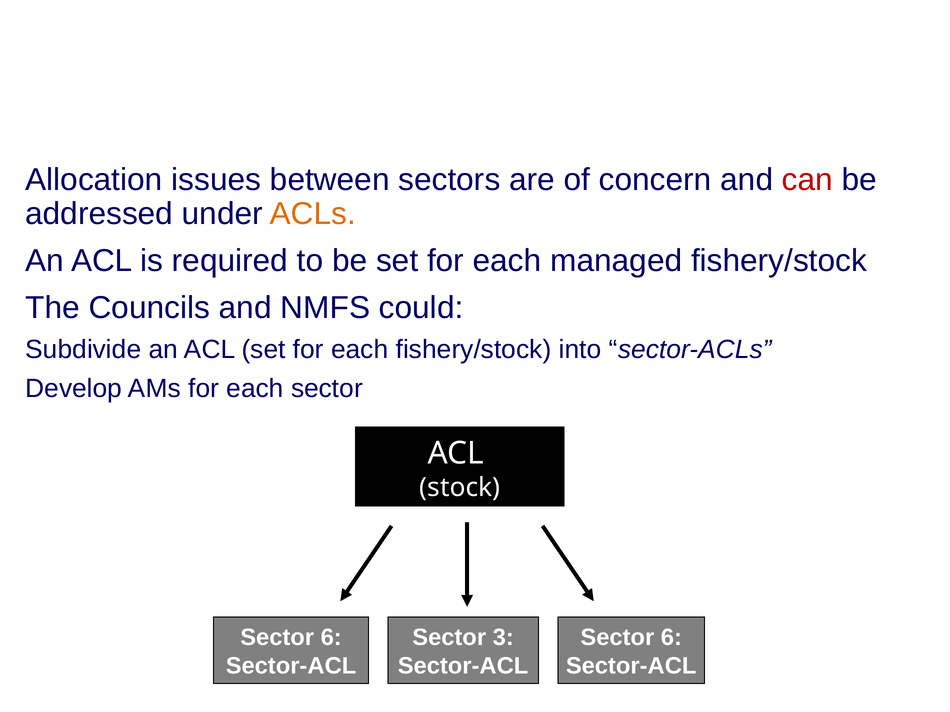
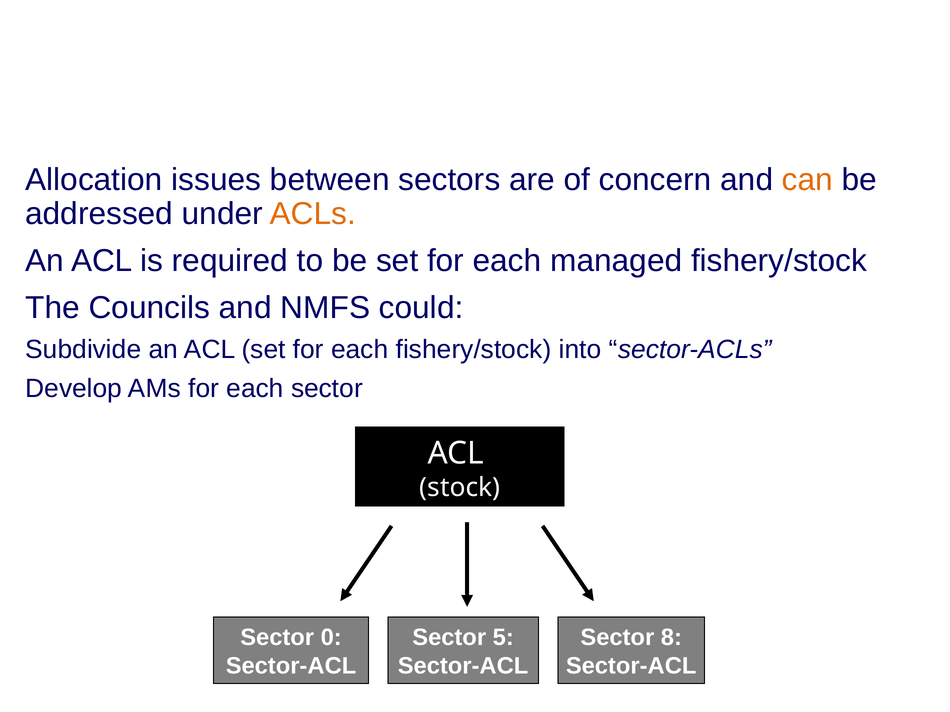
can colour: red -> orange (807, 180)
6: 6 -> 0 (331, 638)
3: 3 -> 5 (503, 638)
6: 6 -> 8 (671, 638)
